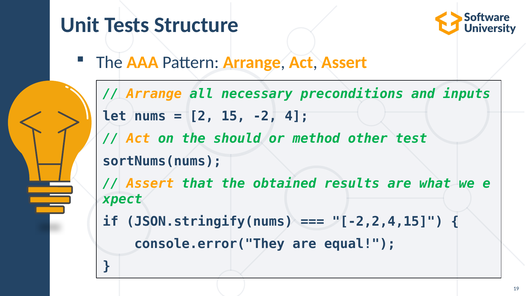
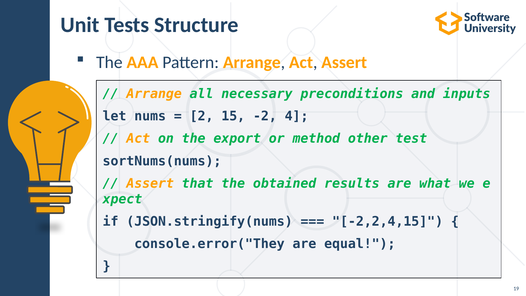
should: should -> export (237, 139)
